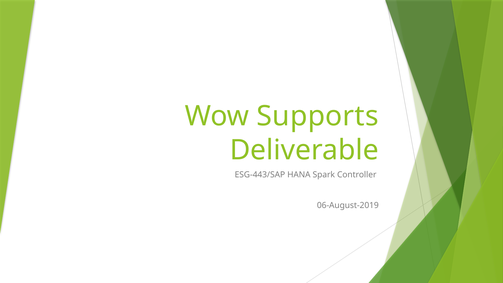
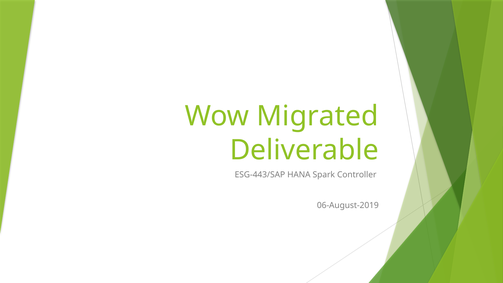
Supports: Supports -> Migrated (318, 116)
